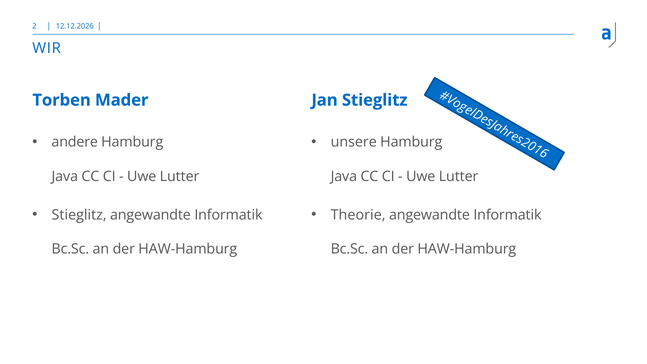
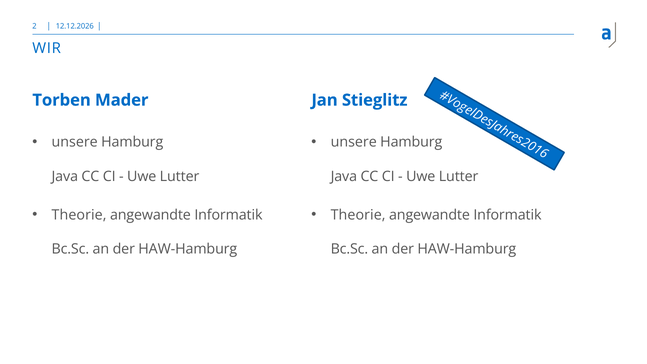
andere: andere -> unsere (75, 142)
Stieglitz: Stieglitz -> Theorie (79, 215)
